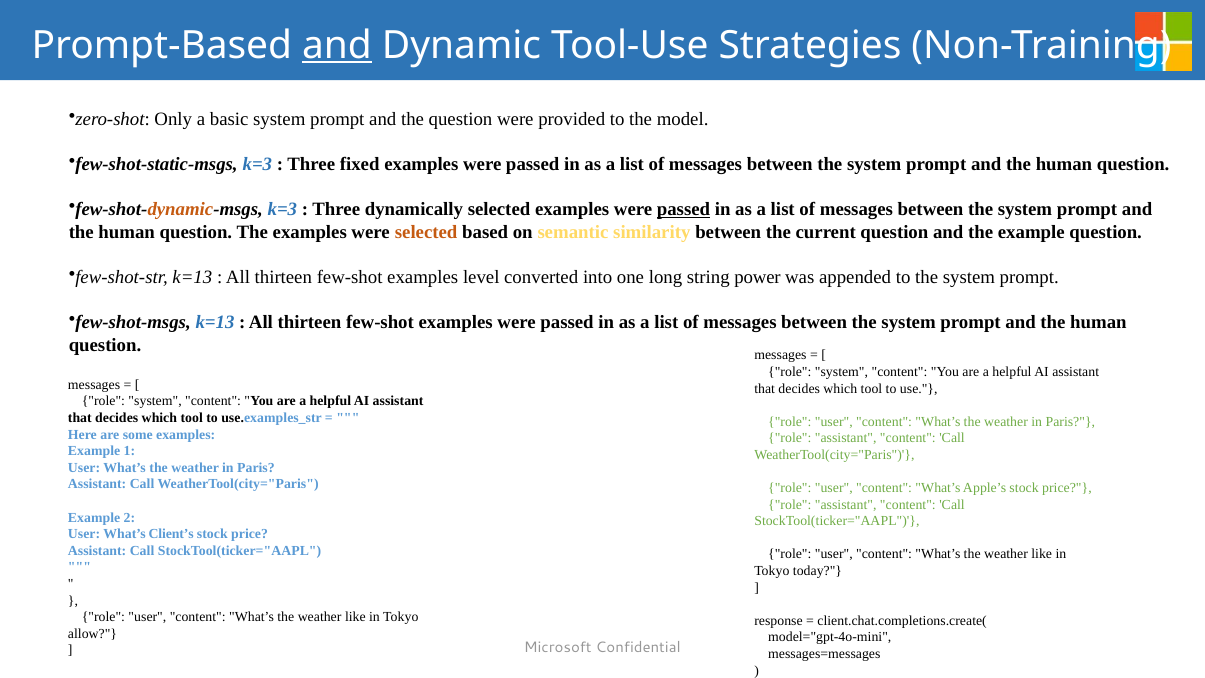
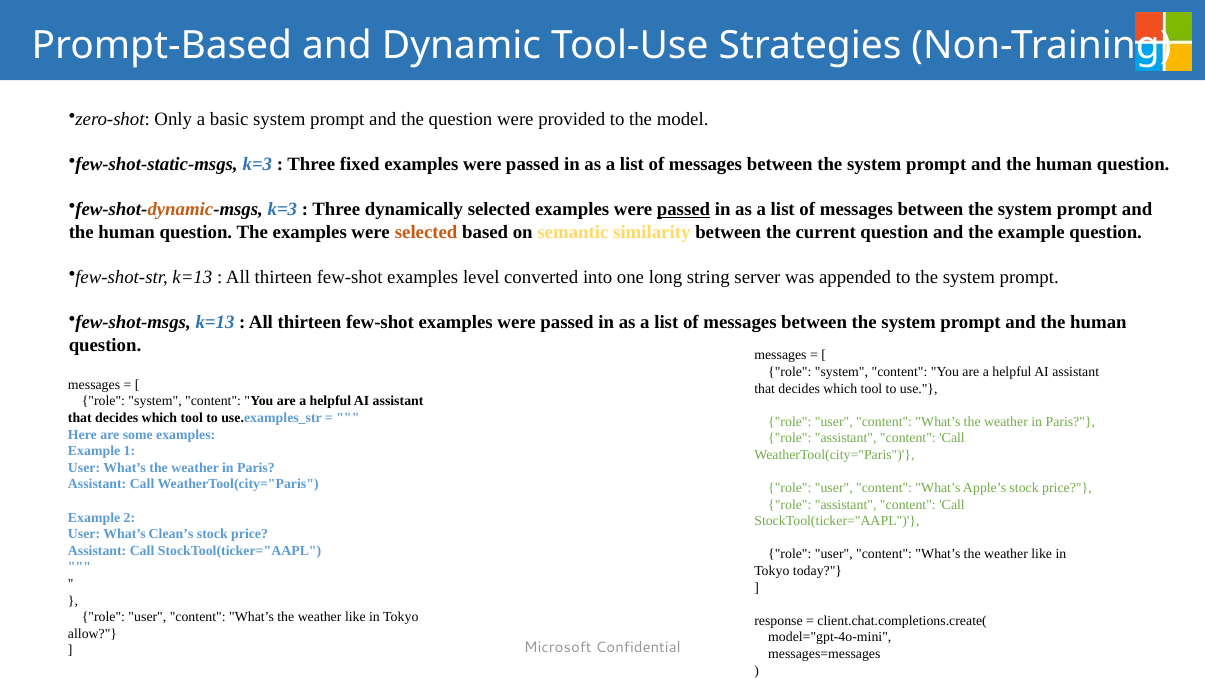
and underline: present -> none (337, 45)
power: power -> server (757, 277)
Client’s: Client’s -> Clean’s (171, 534)
